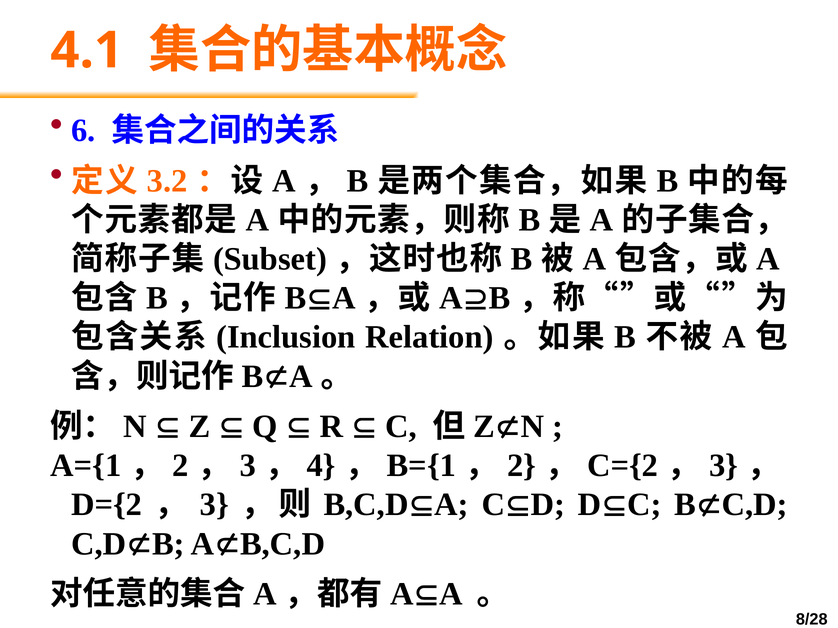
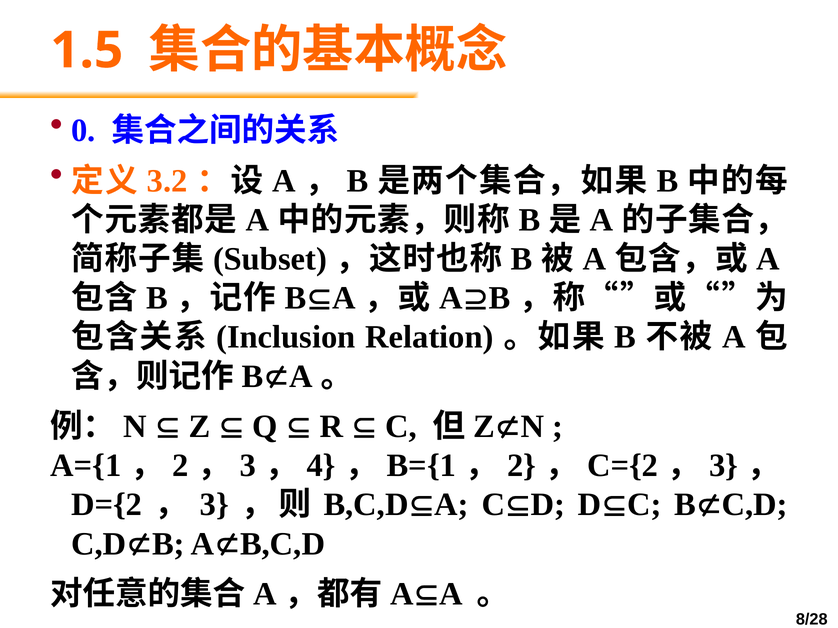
4.1: 4.1 -> 1.5 (87, 50)
6: 6 -> 0 (83, 131)
